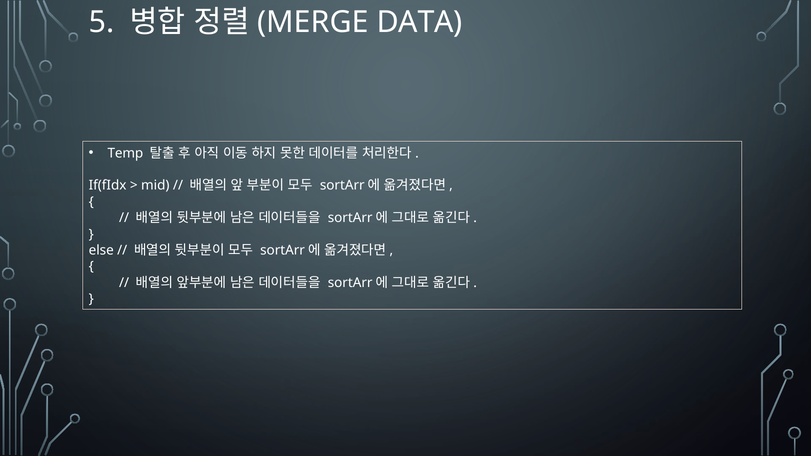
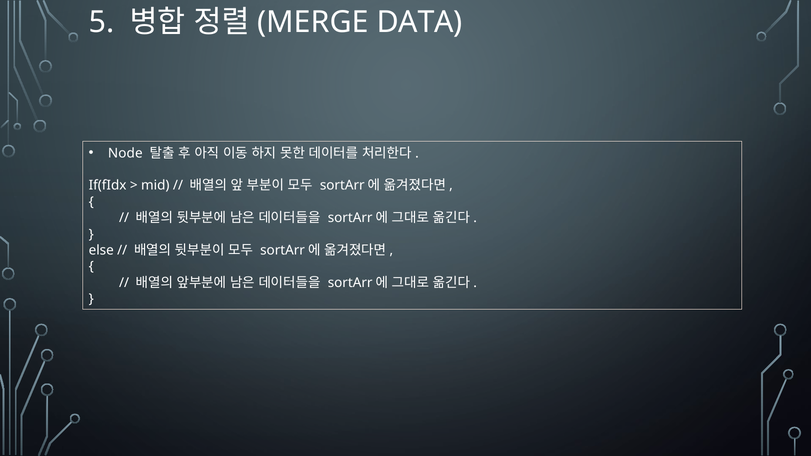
Temp: Temp -> Node (125, 153)
